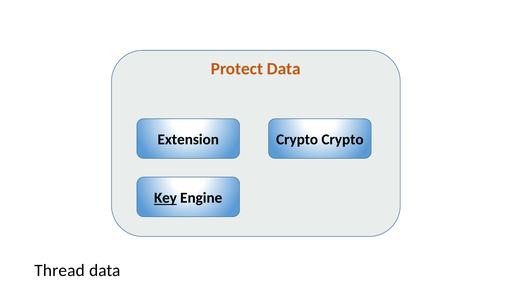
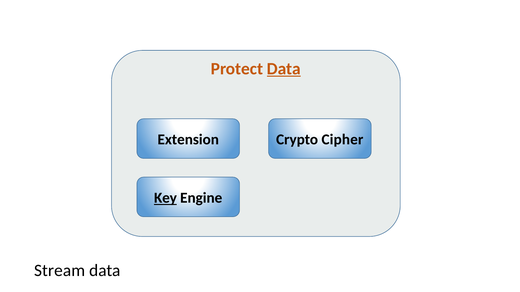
Data underline: none -> present (284, 69)
Crypto Crypto: Crypto -> Cipher (342, 140)
Thread: Thread -> Stream (60, 271)
